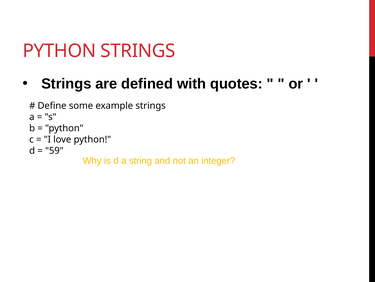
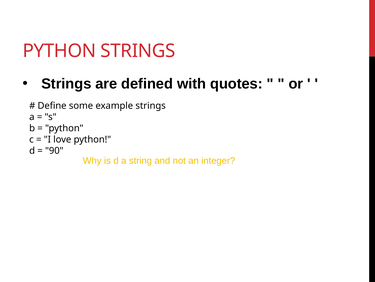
59: 59 -> 90 (54, 150)
